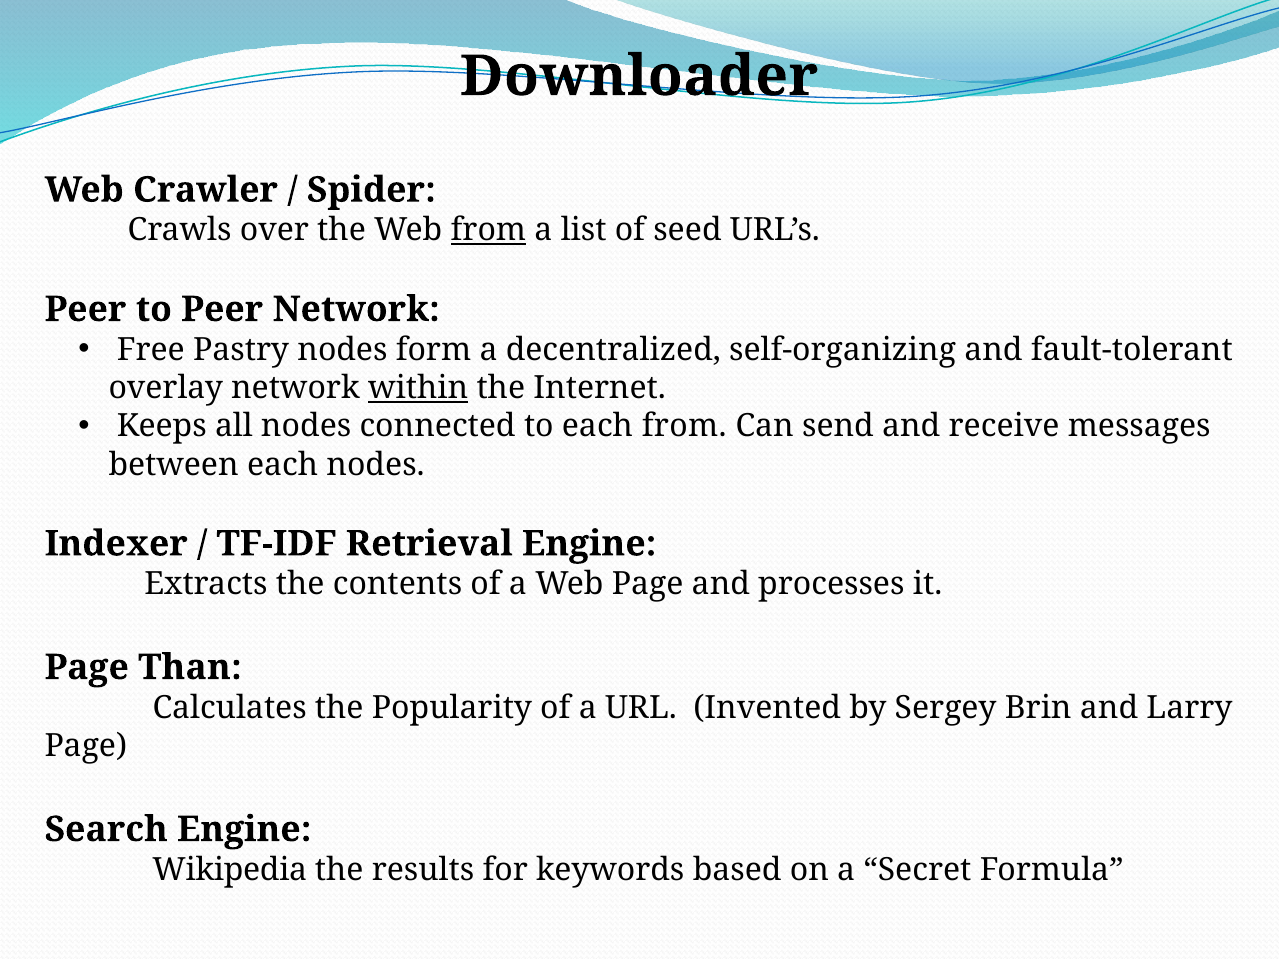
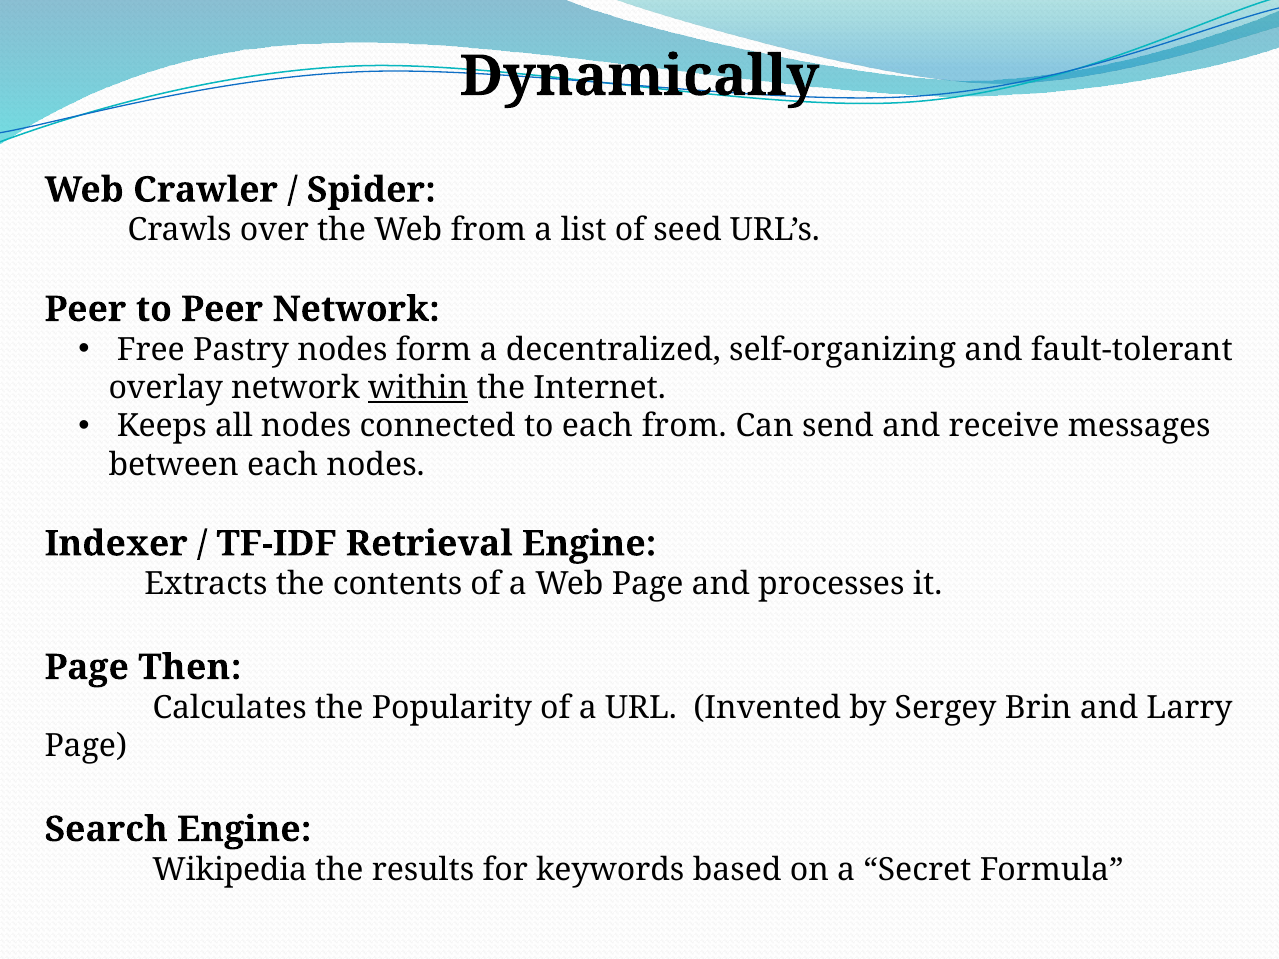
Downloader: Downloader -> Dynamically (639, 76)
from underline: present -> none (488, 230)
Than: Than -> Then (190, 668)
